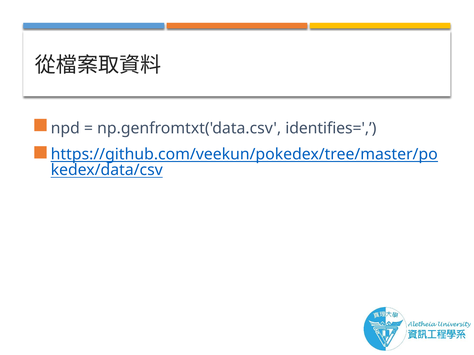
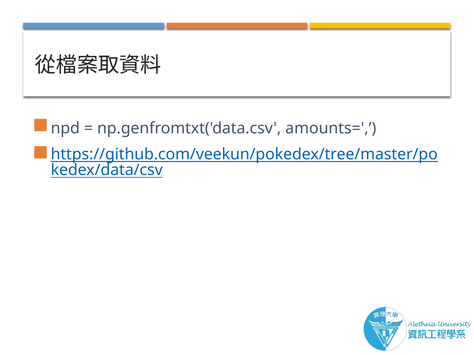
identifies=: identifies= -> amounts= (331, 128)
